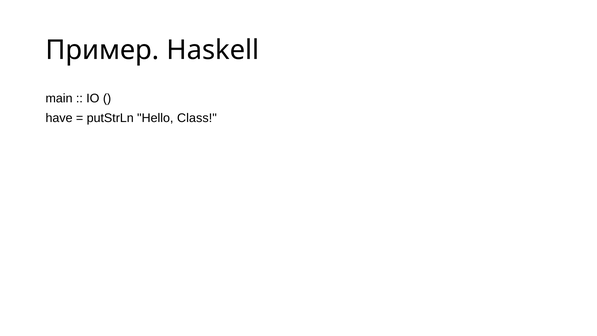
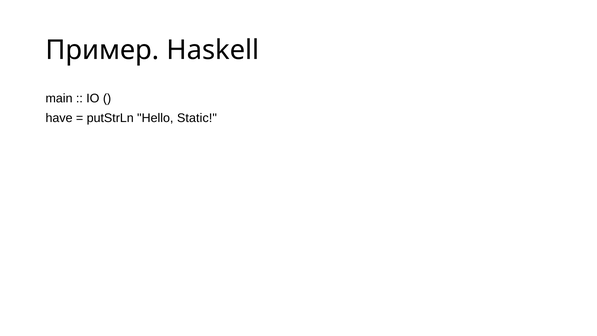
Class: Class -> Static (197, 118)
